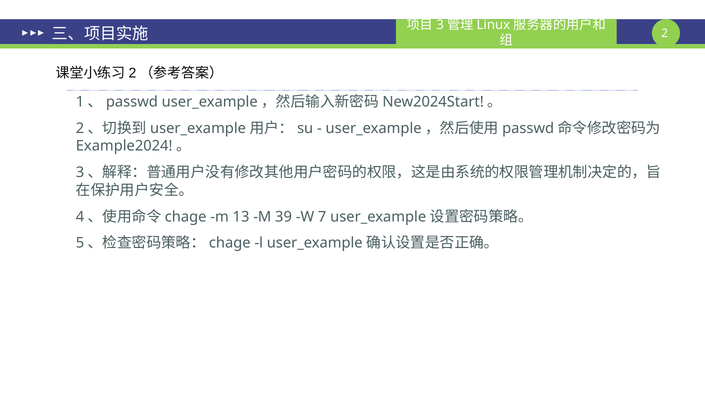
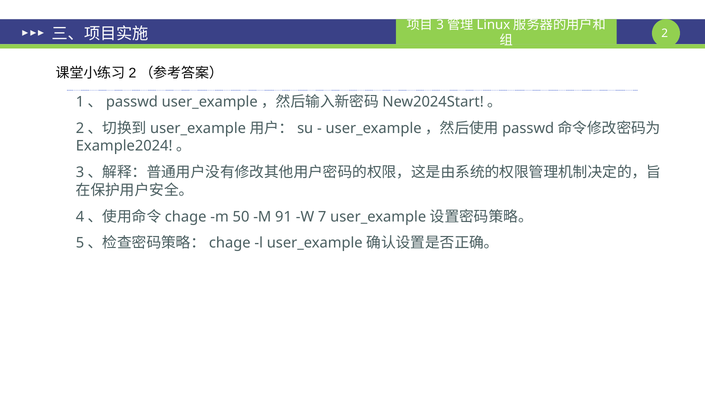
13: 13 -> 50 (241, 216)
39: 39 -> 91 (284, 216)
